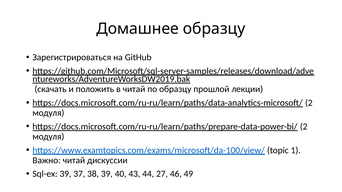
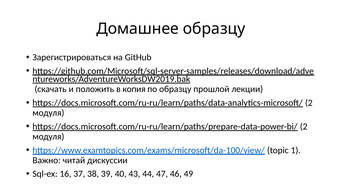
в читай: читай -> копия (134, 89)
Sql-ex 39: 39 -> 16 (65, 174)
27: 27 -> 47 (162, 174)
